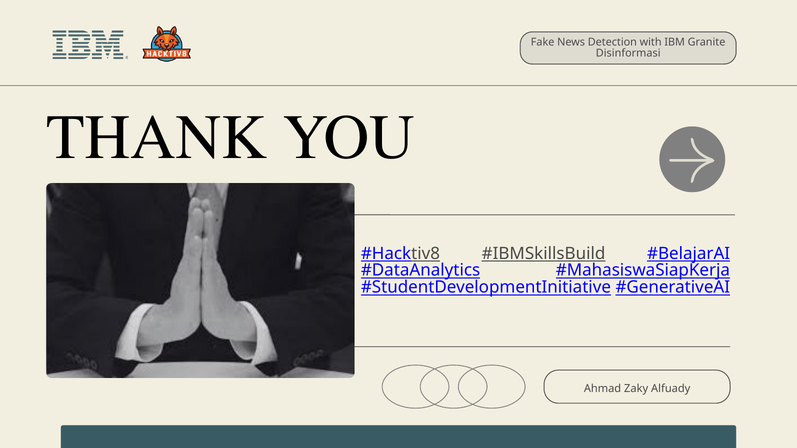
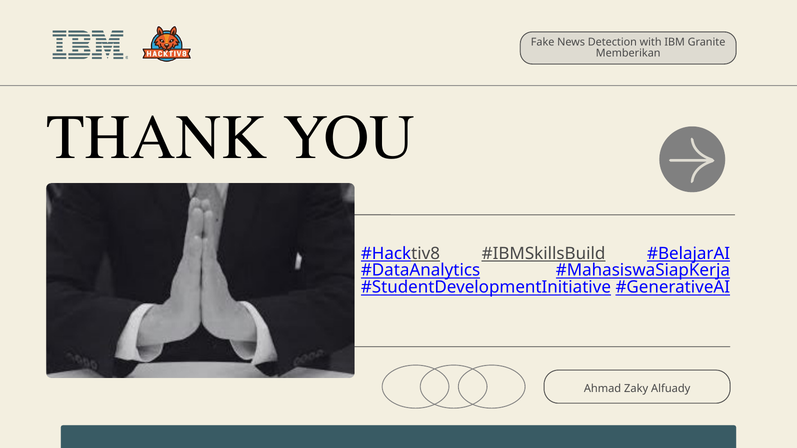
Disinformasi: Disinformasi -> Memberikan (628, 53)
